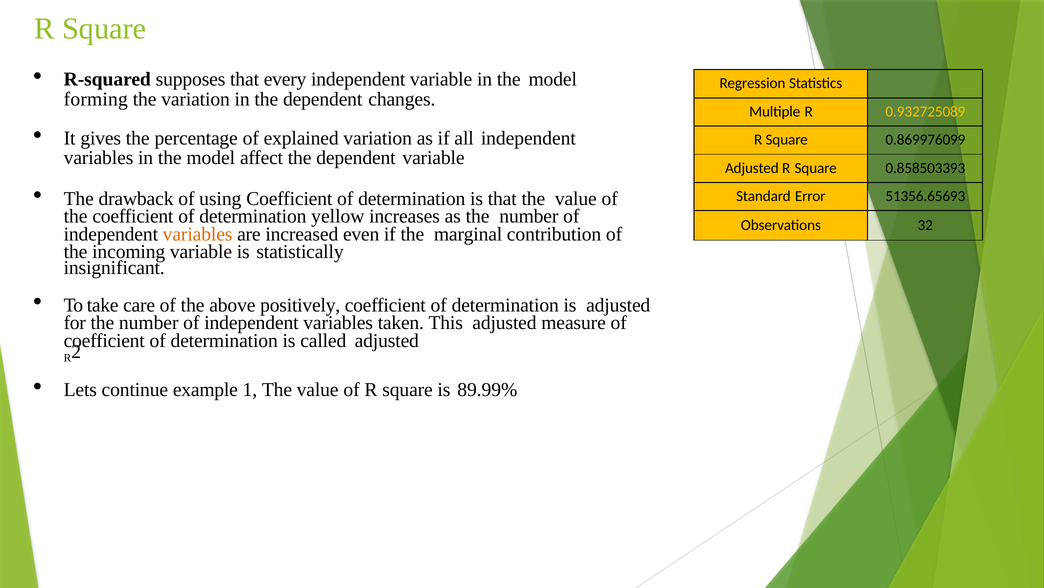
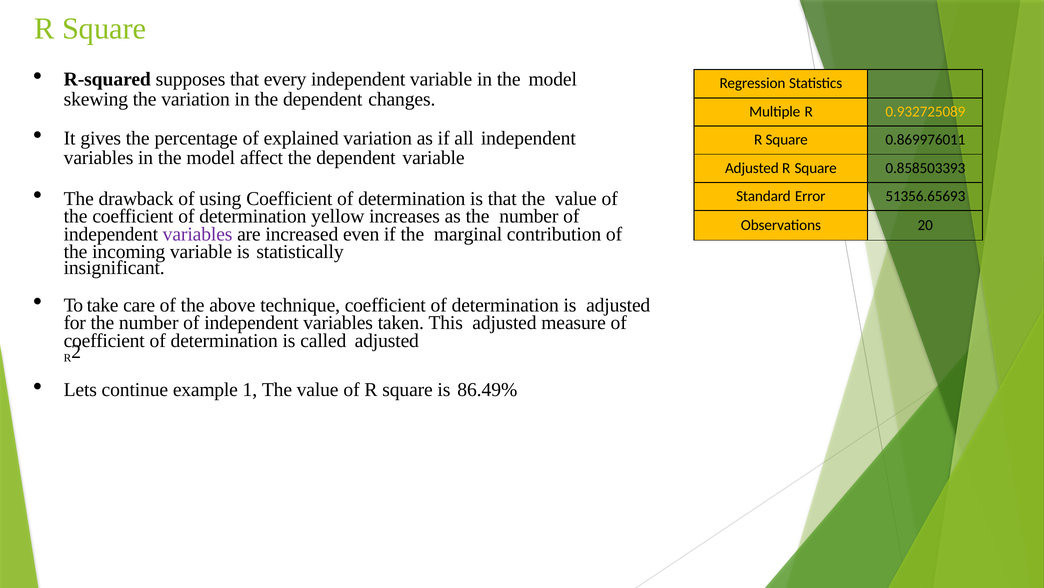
forming: forming -> skewing (96, 99)
0.869976099: 0.869976099 -> 0.869976011 (925, 140)
32: 32 -> 20 (925, 225)
variables colour: orange -> purple (198, 234)
positively: positively -> technique (300, 305)
89.99%: 89.99% -> 86.49% (487, 390)
